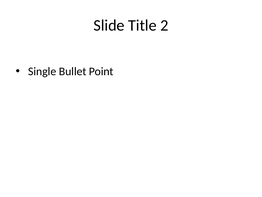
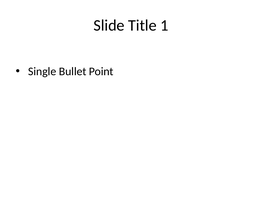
2: 2 -> 1 (164, 25)
